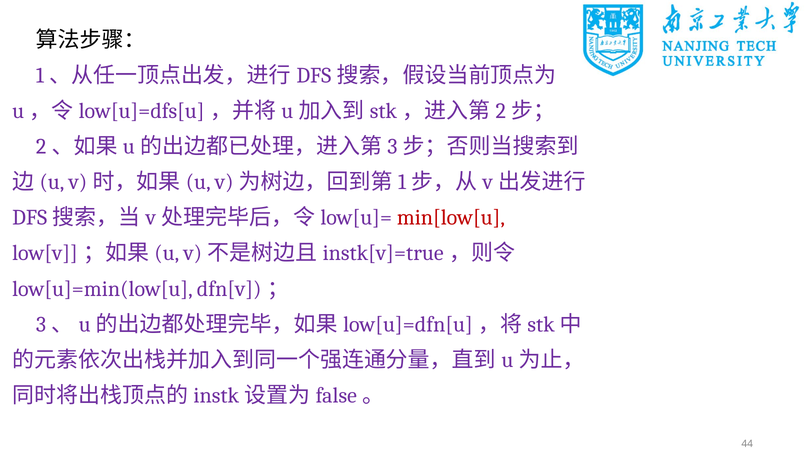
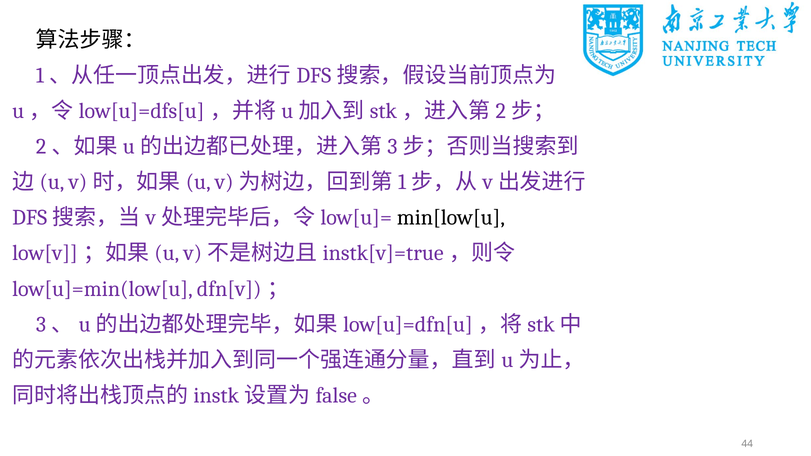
min[low[u colour: red -> black (451, 218)
